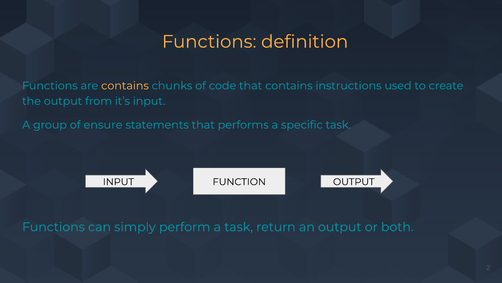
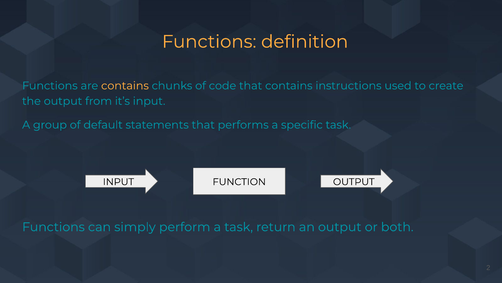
ensure: ensure -> default (103, 125)
